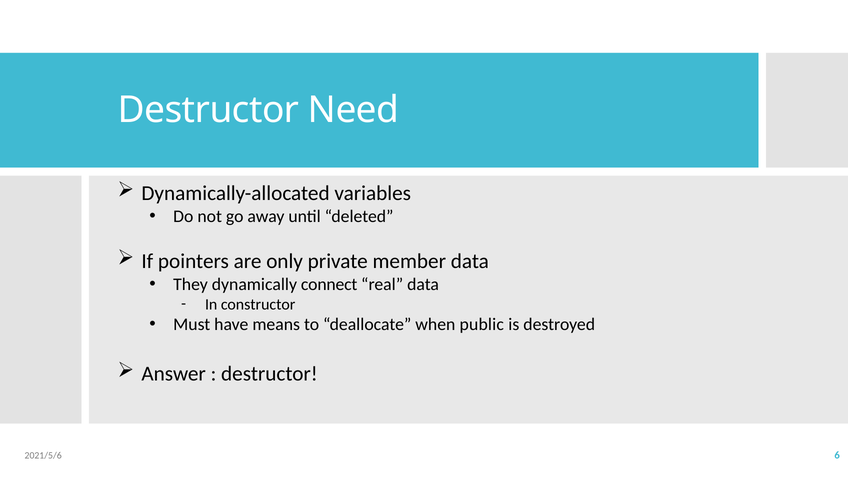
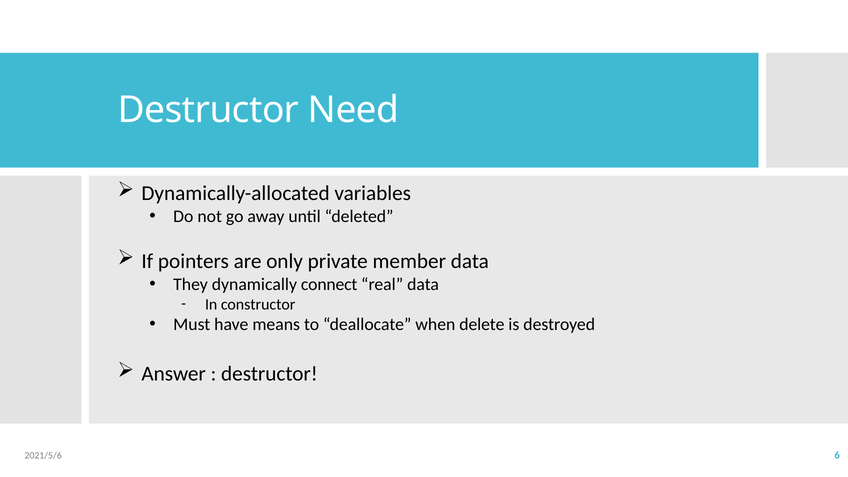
public: public -> delete (482, 325)
